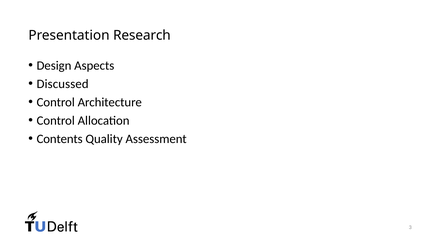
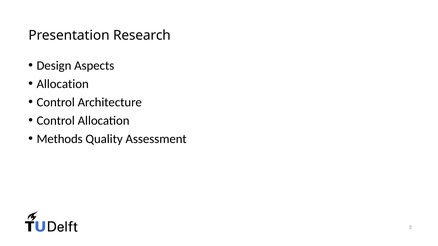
Discussed: Discussed -> Allocation (63, 84)
Contents: Contents -> Methods (60, 139)
